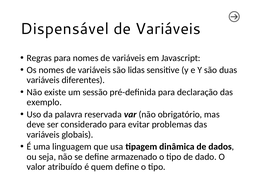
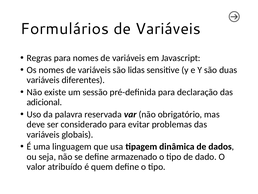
Dispensável: Dispensável -> Formulários (65, 29)
exemplo: exemplo -> adicional (44, 102)
